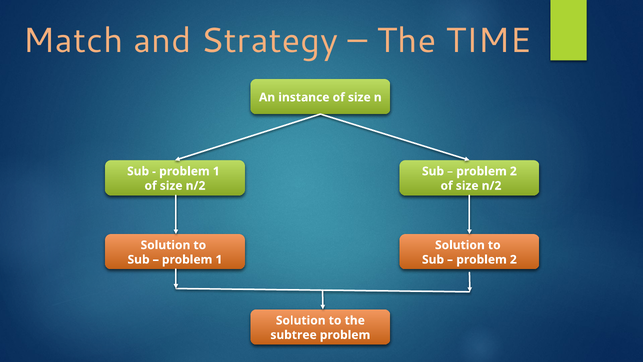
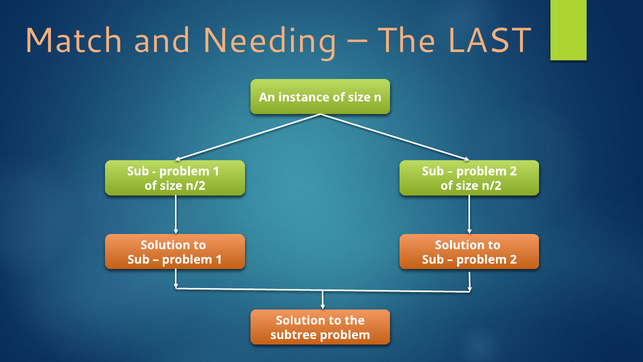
Strategy: Strategy -> Needing (269, 41)
TIME: TIME -> LAST (488, 41)
